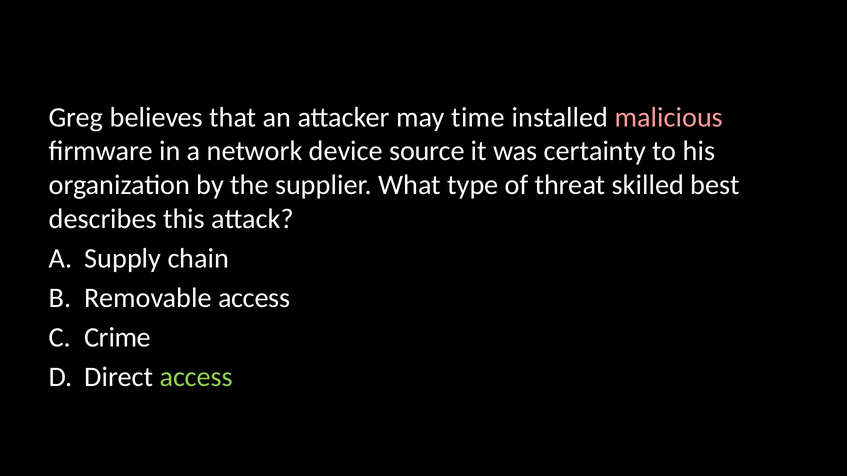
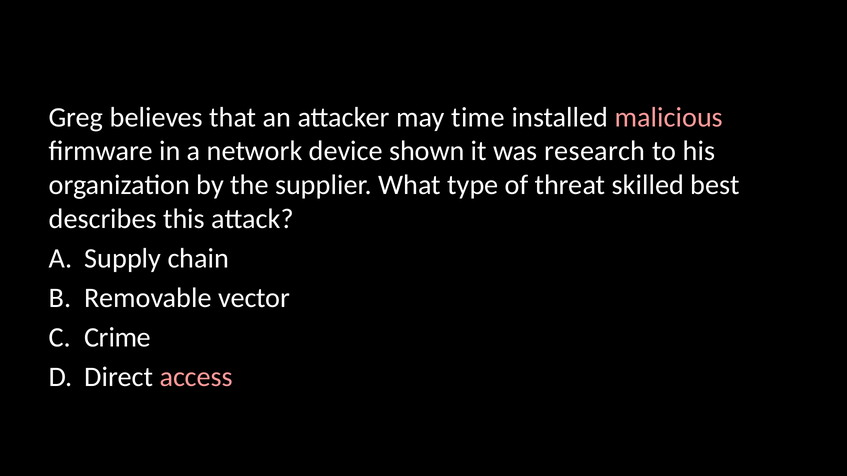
source: source -> shown (427, 151)
certainty: certainty -> research (595, 151)
Removable access: access -> vector (254, 298)
access colour: light green -> pink (196, 377)
